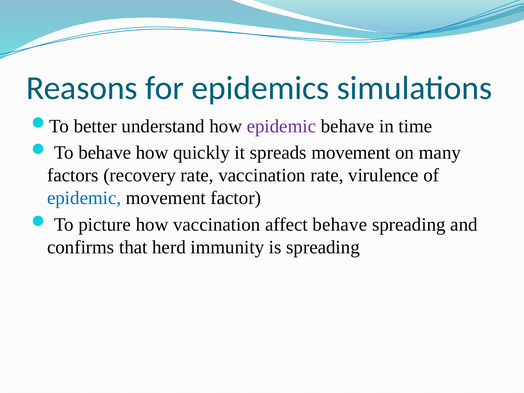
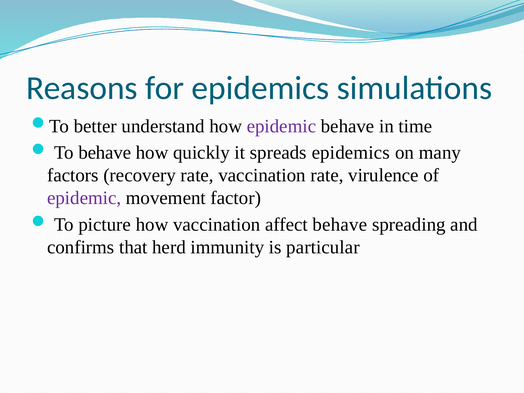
spreads movement: movement -> epidemics (351, 153)
epidemic colour: blue -> purple (84, 198)
is spreading: spreading -> particular (323, 247)
